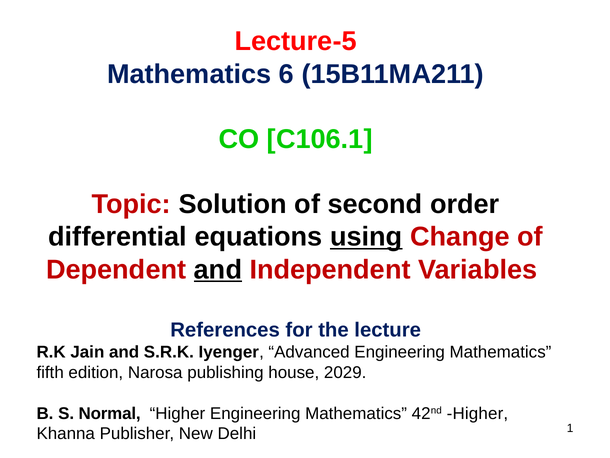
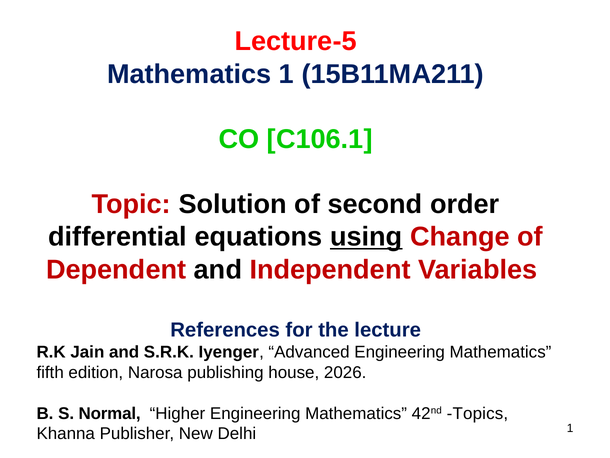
Mathematics 6: 6 -> 1 (286, 74)
and underline: present -> none (218, 269)
2029: 2029 -> 2026 (345, 372)
42nd Higher: Higher -> Topics (477, 413)
